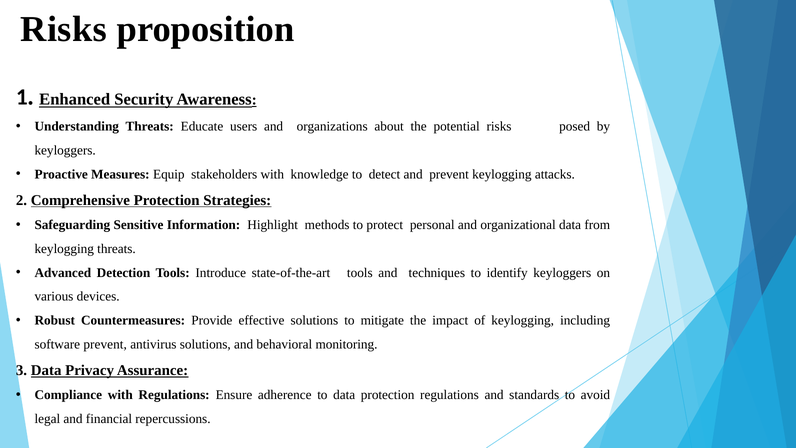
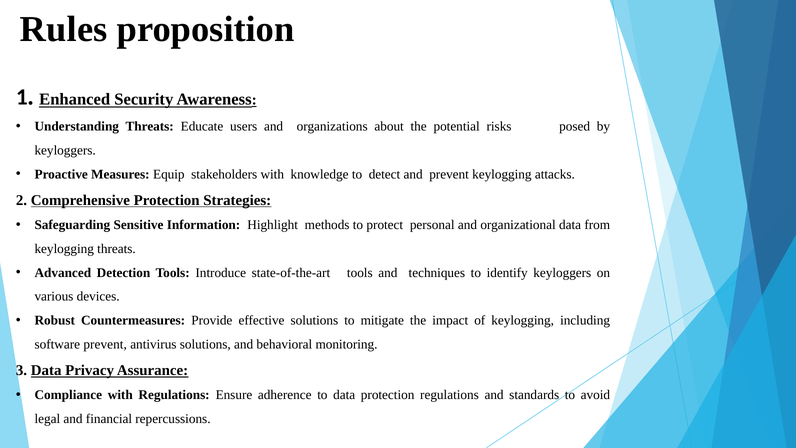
Risks: Risks -> Rules (64, 29)
